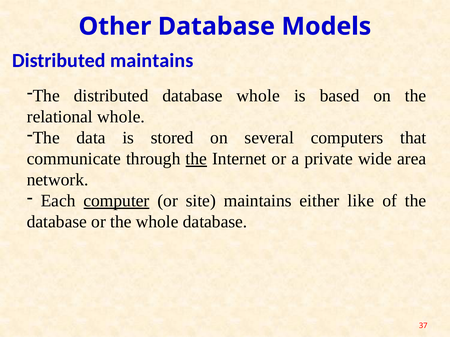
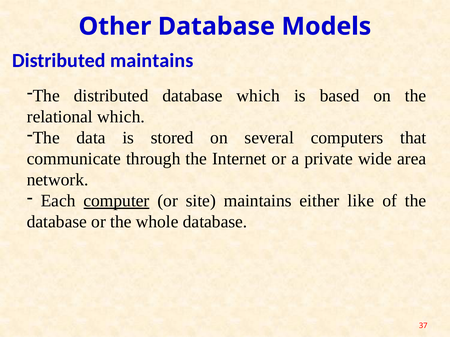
database whole: whole -> which (258, 96)
relational whole: whole -> which (121, 117)
the underline: present -> none (196, 159)
